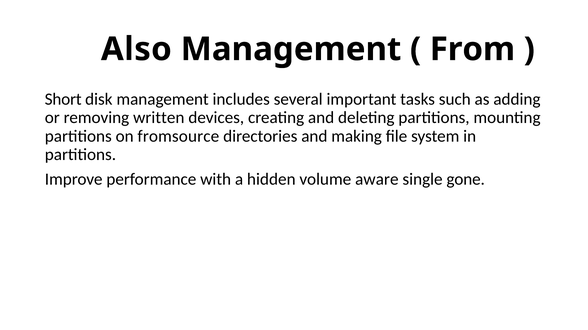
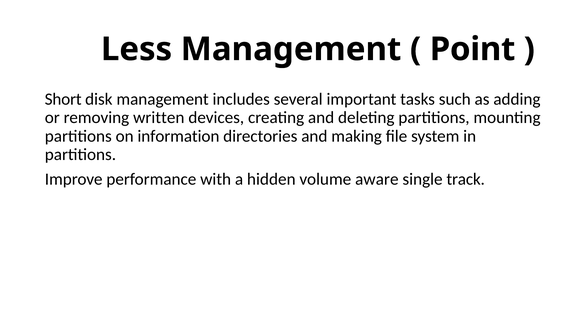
Also: Also -> Less (137, 49)
From: From -> Point (473, 49)
fromsource: fromsource -> information (178, 136)
gone: gone -> track (466, 180)
